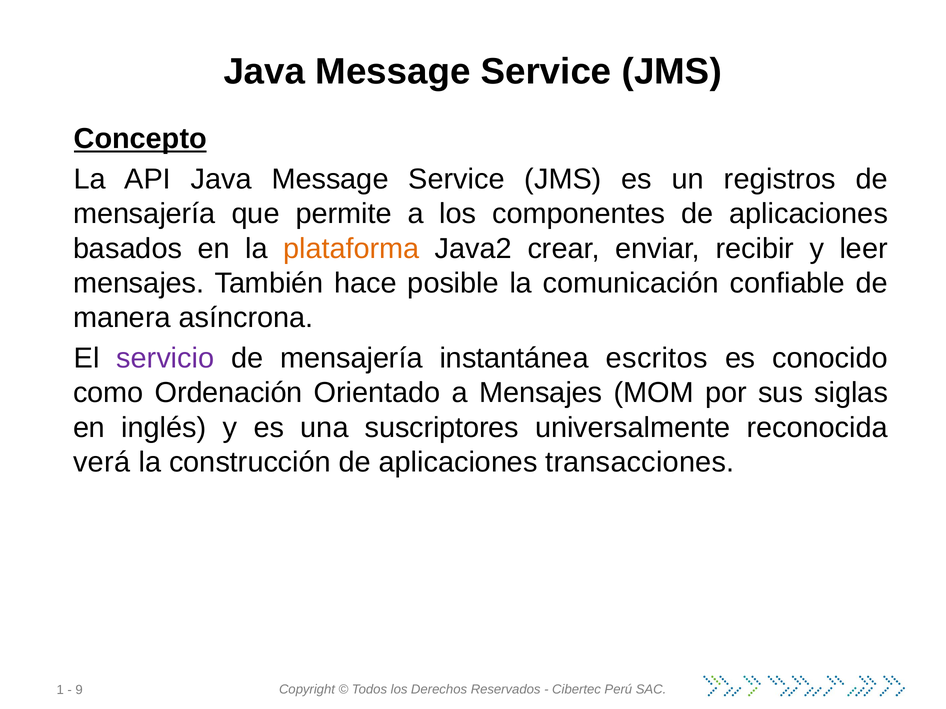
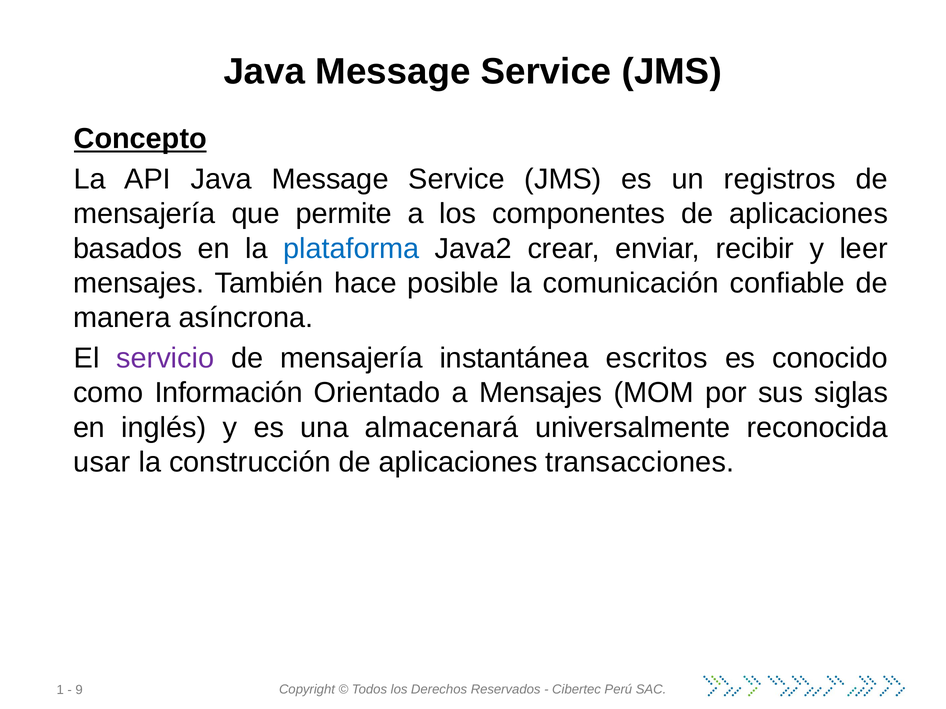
plataforma colour: orange -> blue (351, 249)
Ordenación: Ordenación -> Información (229, 393)
suscriptores: suscriptores -> almacenará (442, 428)
verá: verá -> usar (102, 463)
